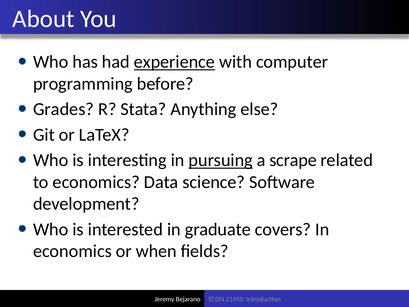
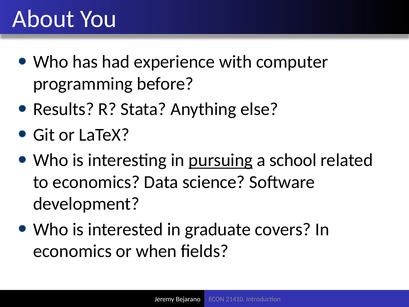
experience underline: present -> none (174, 62)
Grades: Grades -> Results (64, 109)
scrape: scrape -> school (293, 160)
